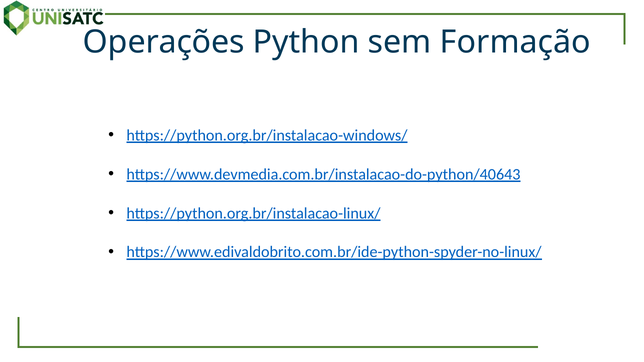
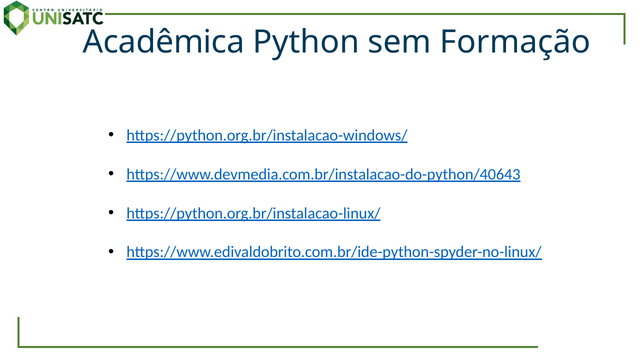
Operações: Operações -> Acadêmica (164, 42)
